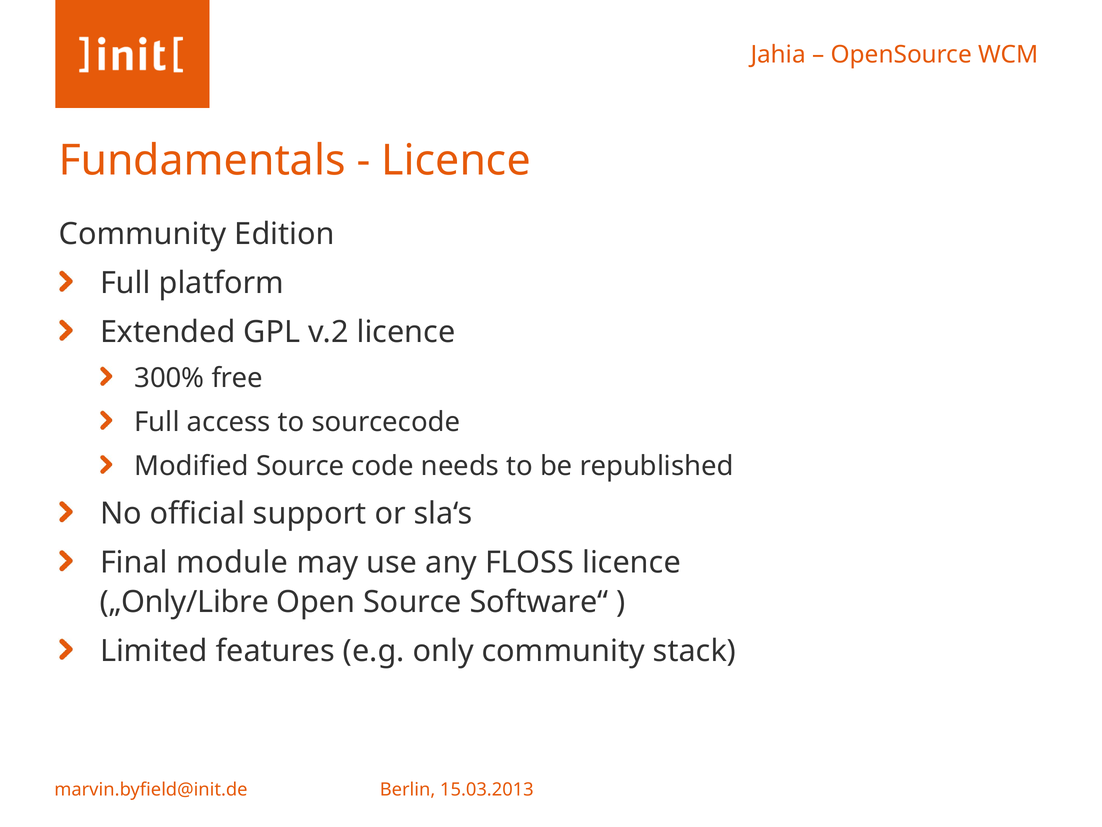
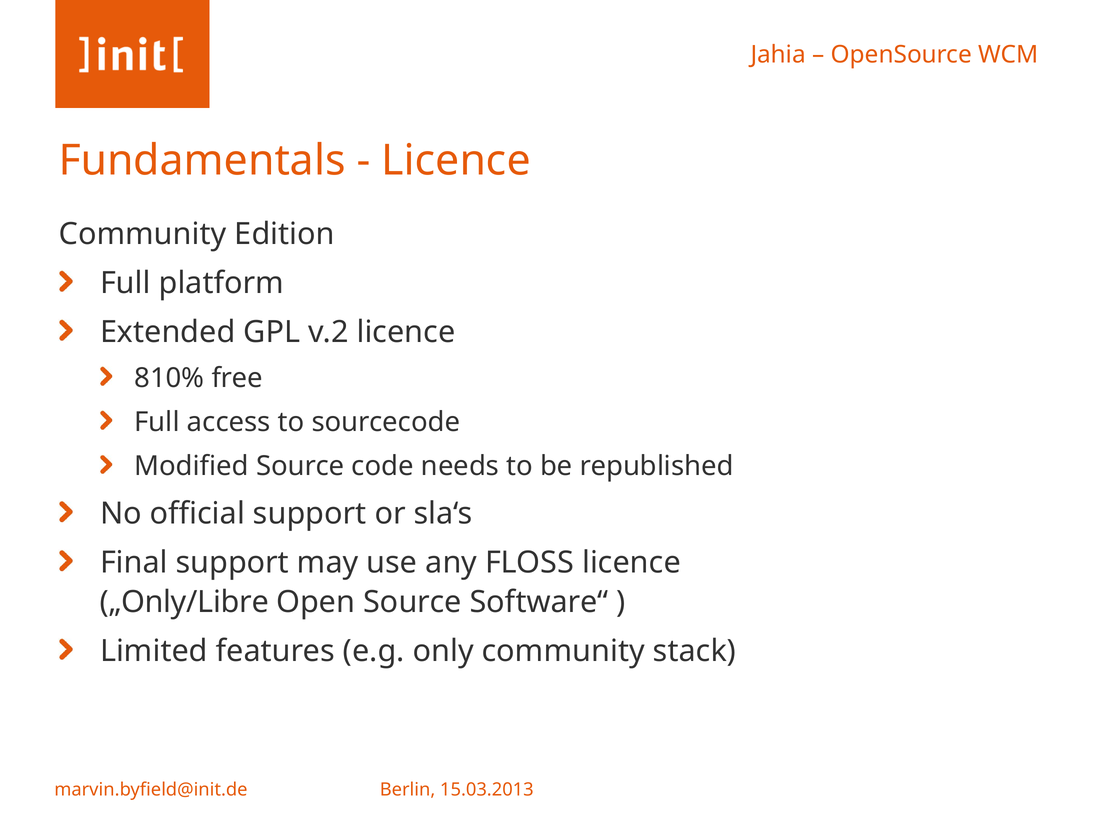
300%: 300% -> 810% (169, 378)
Final module: module -> support (232, 562)
